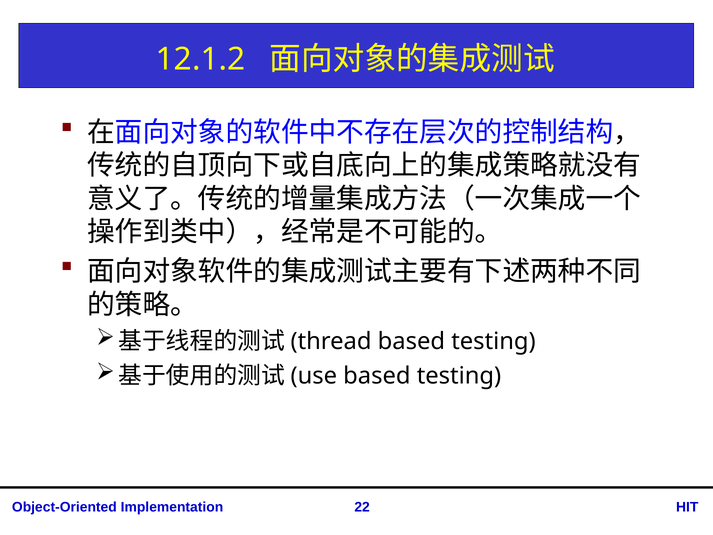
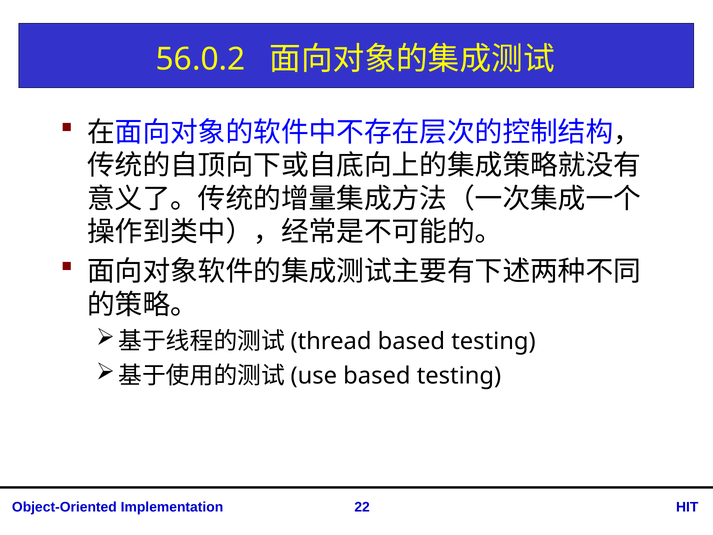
12.1.2: 12.1.2 -> 56.0.2 (201, 59)
